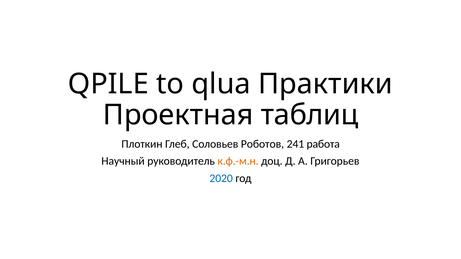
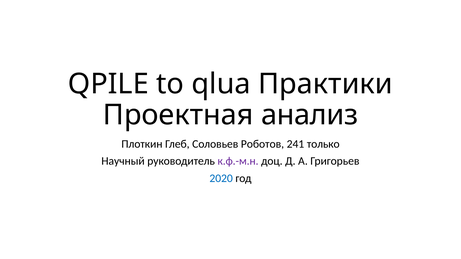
таблиц: таблиц -> анализ (310, 115)
работа: работа -> только (323, 144)
к.ф.-м.н colour: orange -> purple (238, 161)
